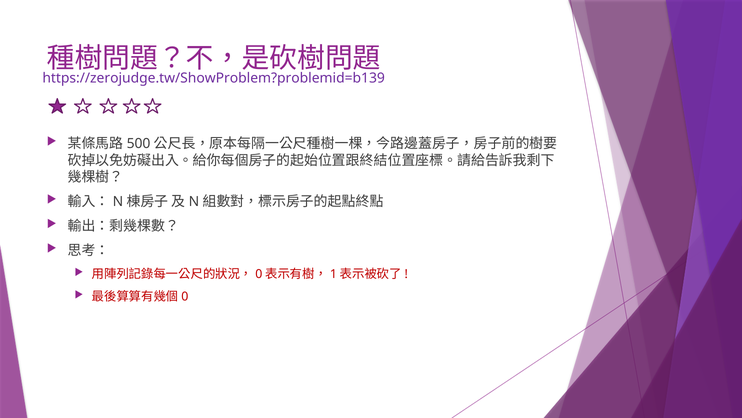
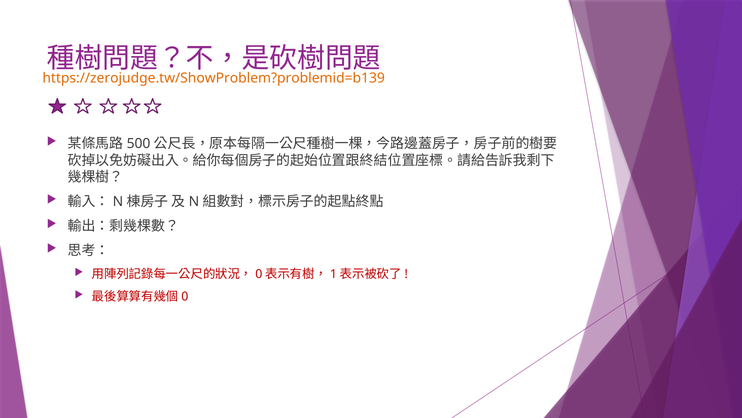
https://zerojudge.tw/ShowProblem?problemid=b139 colour: purple -> orange (214, 78)
